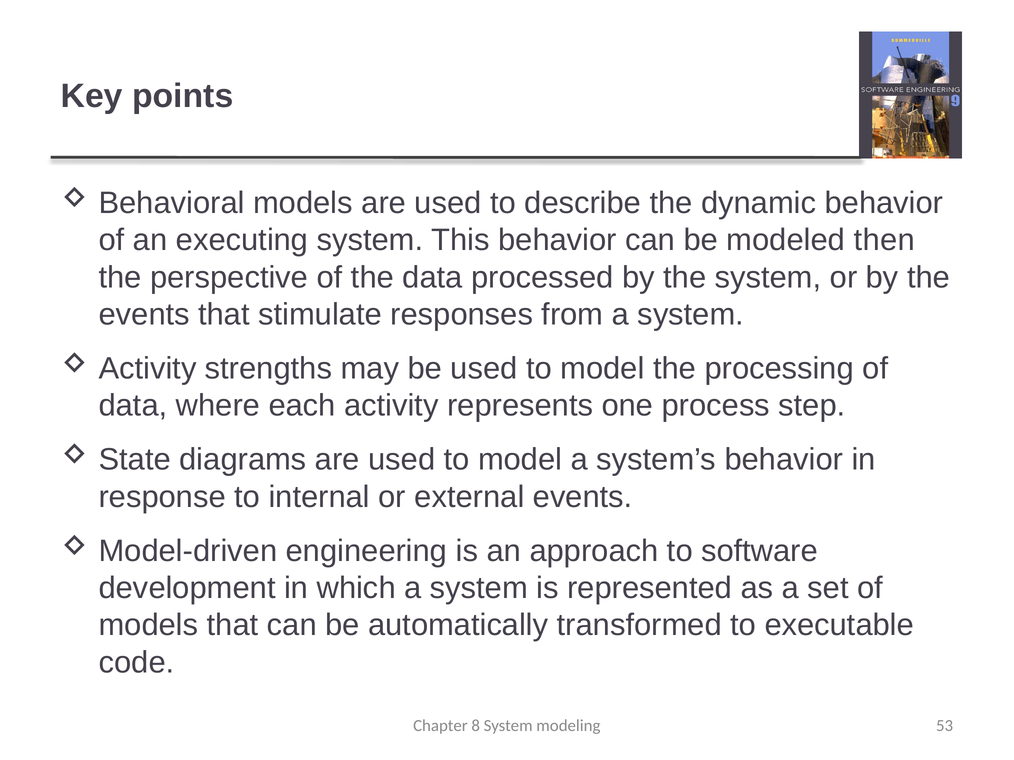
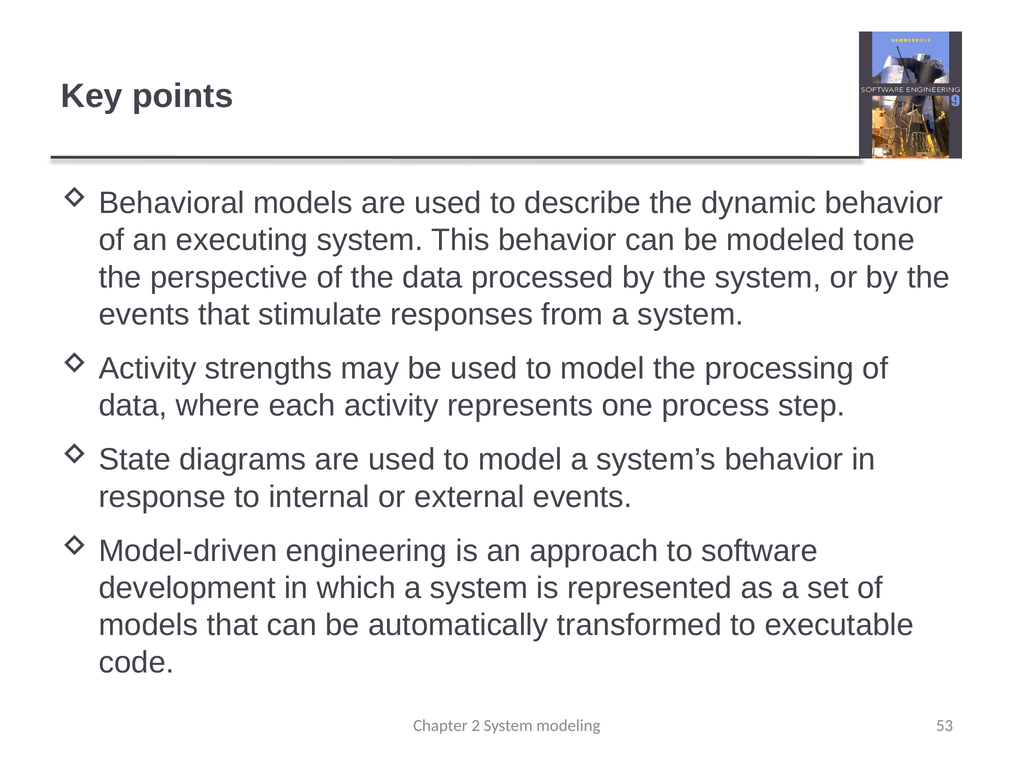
then: then -> tone (884, 240)
8: 8 -> 2 (476, 726)
